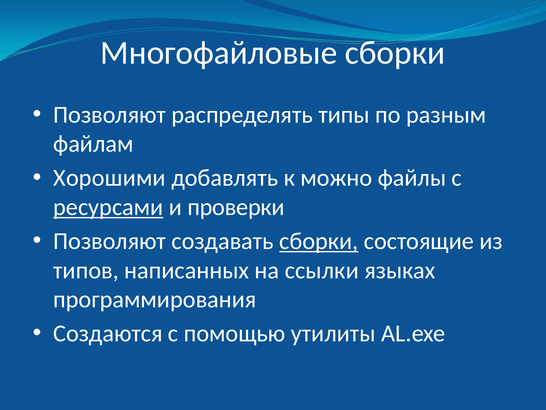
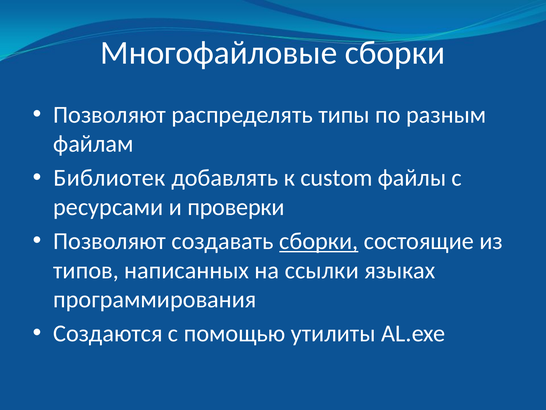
Хорошими: Хорошими -> Библиотек (109, 178)
можно: можно -> custom (336, 178)
ресурсами underline: present -> none (108, 207)
